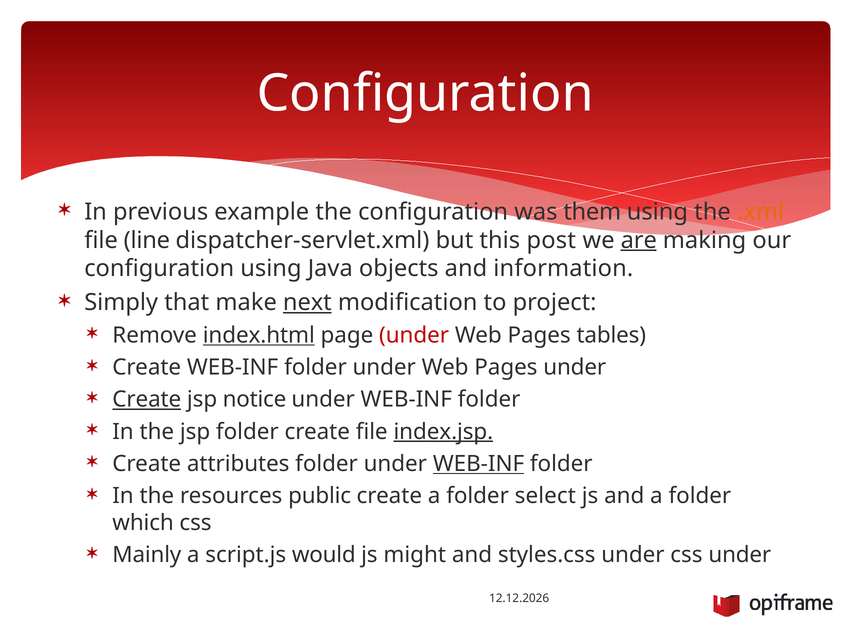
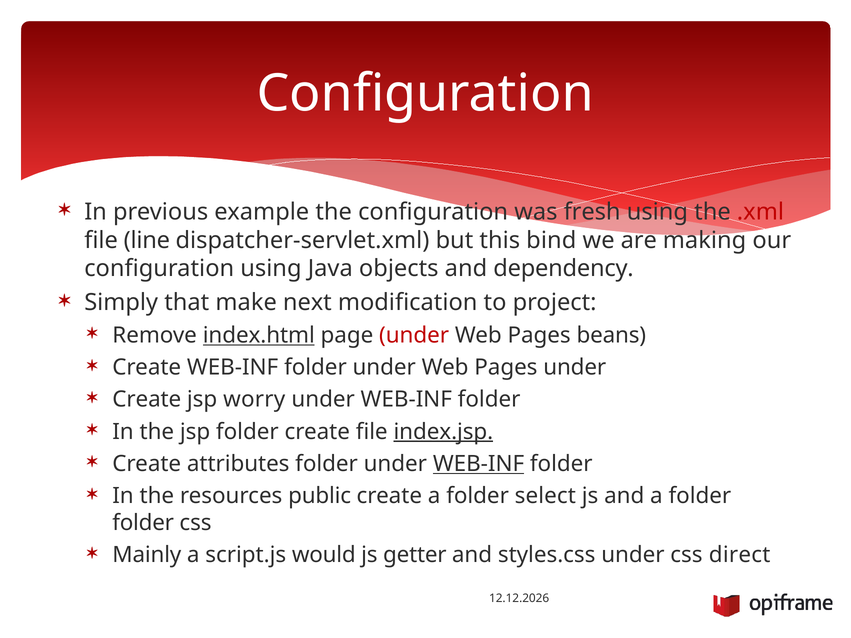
them: them -> fresh (592, 212)
.xml colour: orange -> red (760, 212)
post: post -> bind (551, 240)
are underline: present -> none (639, 240)
information: information -> dependency (564, 269)
next underline: present -> none (307, 303)
tables: tables -> beans (611, 335)
Create underline: present -> none (147, 400)
notice: notice -> worry (254, 400)
which: which -> folder (143, 523)
might: might -> getter (415, 555)
css under: under -> direct (740, 555)
